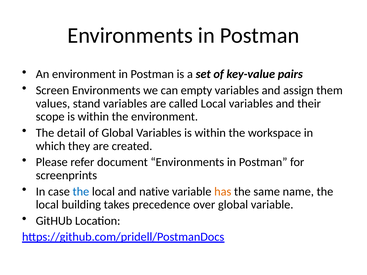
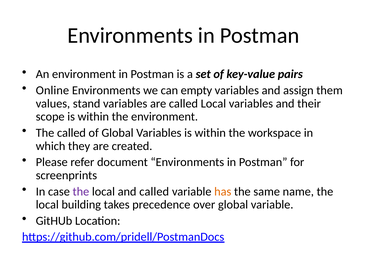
Screen: Screen -> Online (52, 90)
The detail: detail -> called (71, 133)
the colour: blue -> purple (81, 192)
and native: native -> called (154, 192)
